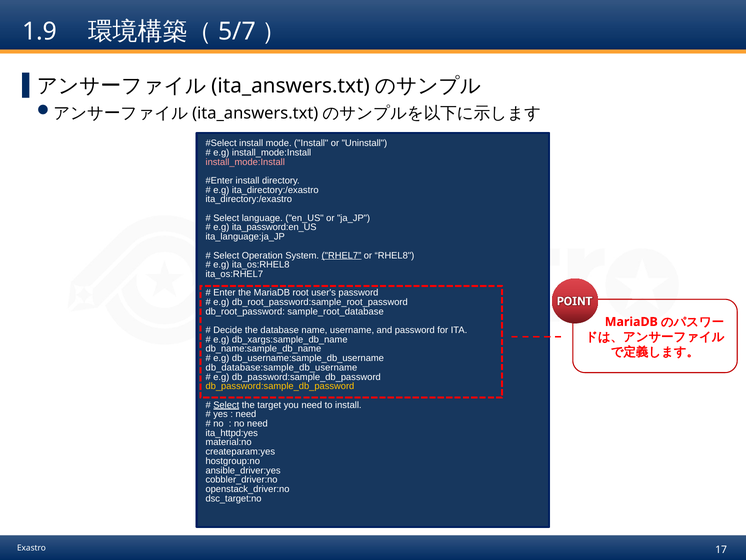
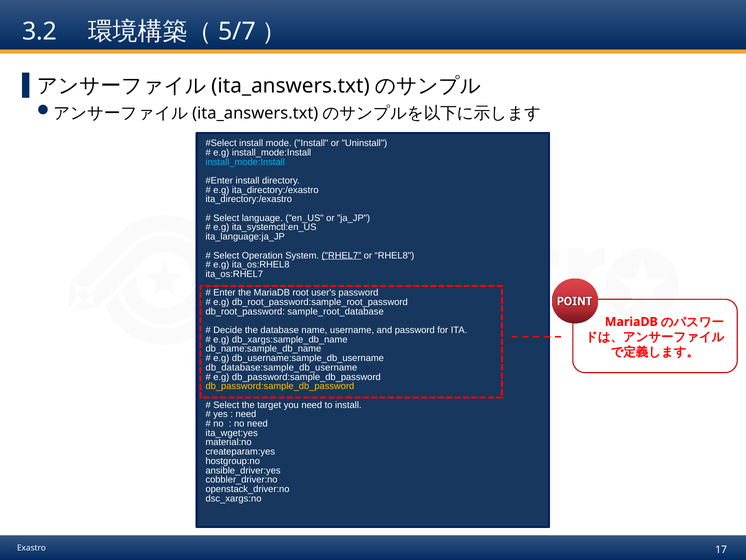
1.9: 1.9 -> 3.2 (40, 32)
install_mode:Install colour: pink -> light blue (245, 162)
ita_password:en_US: ita_password:en_US -> ita_systemctl:en_US (274, 227)
Select underline: present -> none (226, 405)
ita_httpd:yes: ita_httpd:yes -> ita_wget:yes (232, 433)
dsc_target:no: dsc_target:no -> dsc_xargs:no (234, 498)
